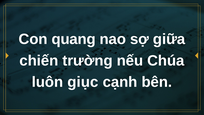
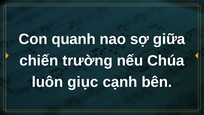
quang: quang -> quanh (74, 39)
